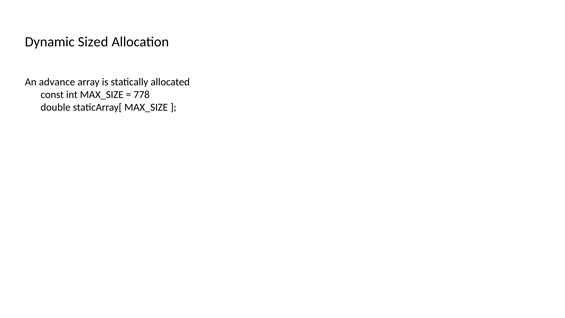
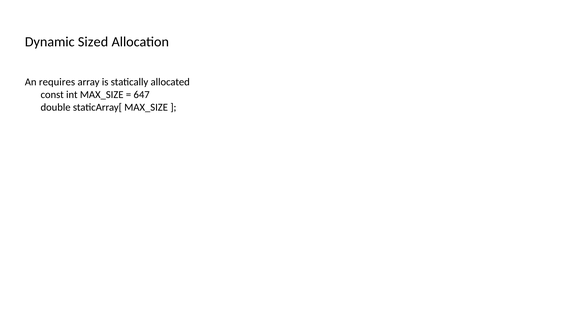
advance: advance -> requires (57, 82)
778: 778 -> 647 (142, 95)
